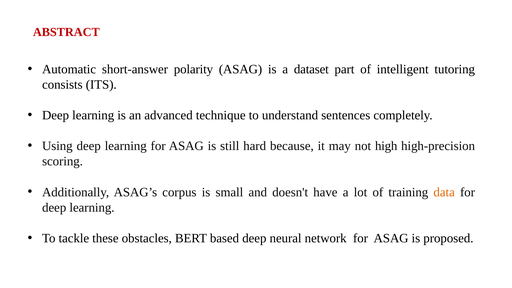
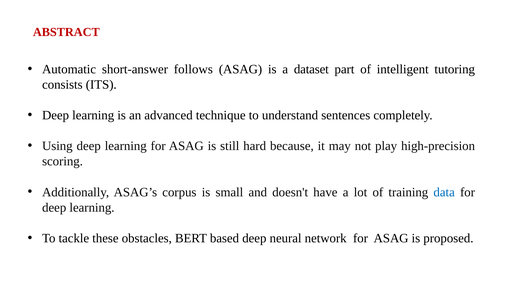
polarity: polarity -> follows (193, 69)
high: high -> play (386, 146)
data colour: orange -> blue (444, 192)
